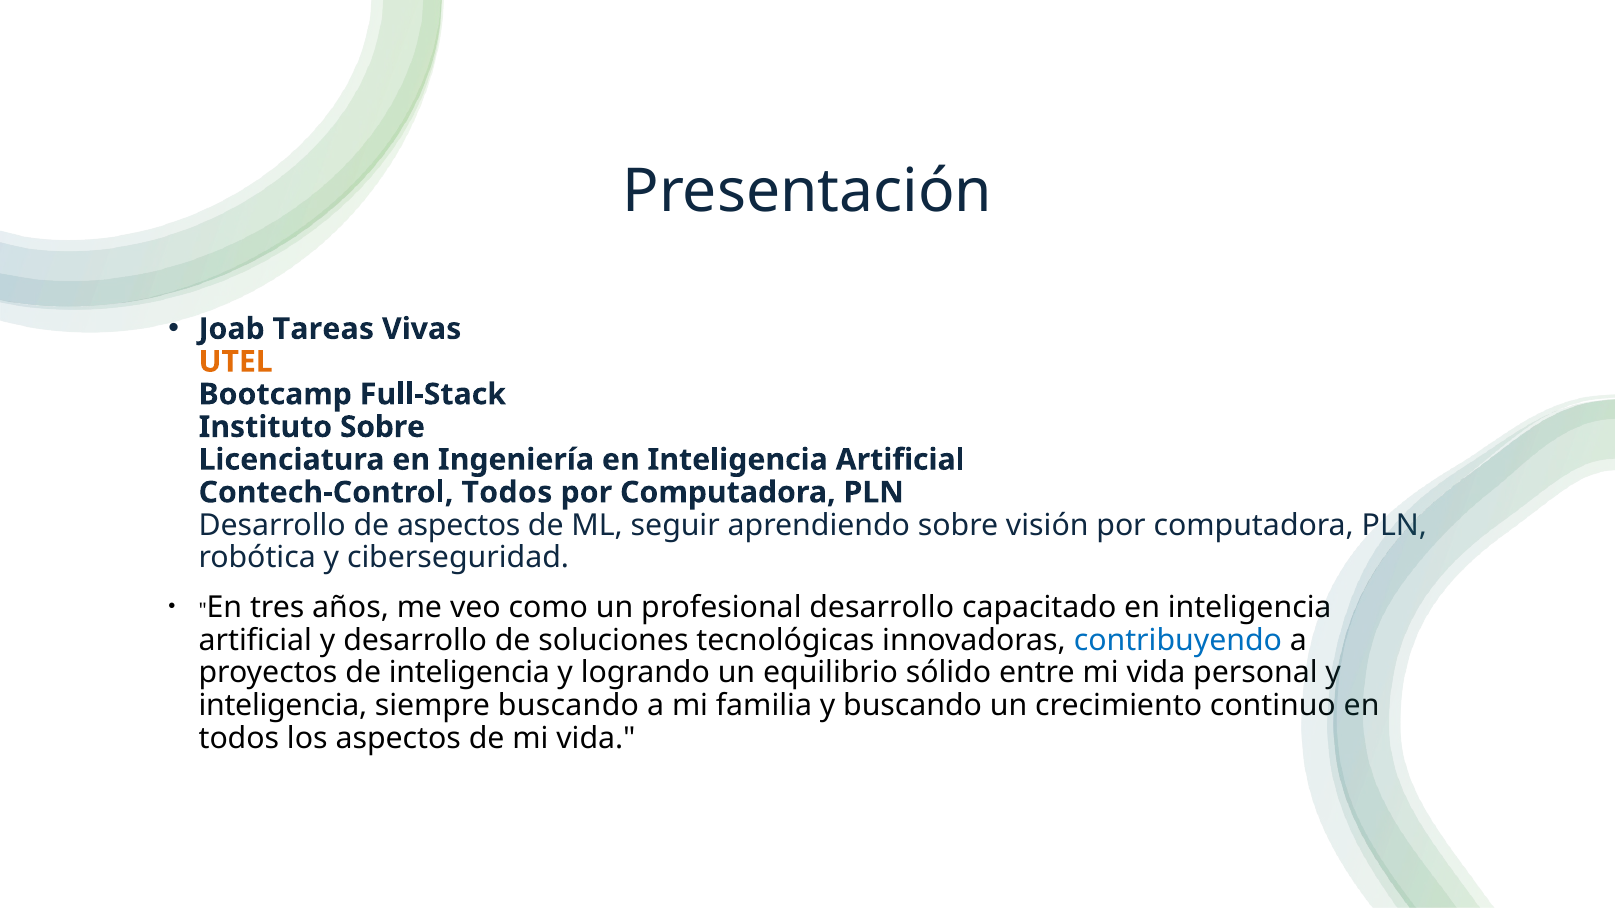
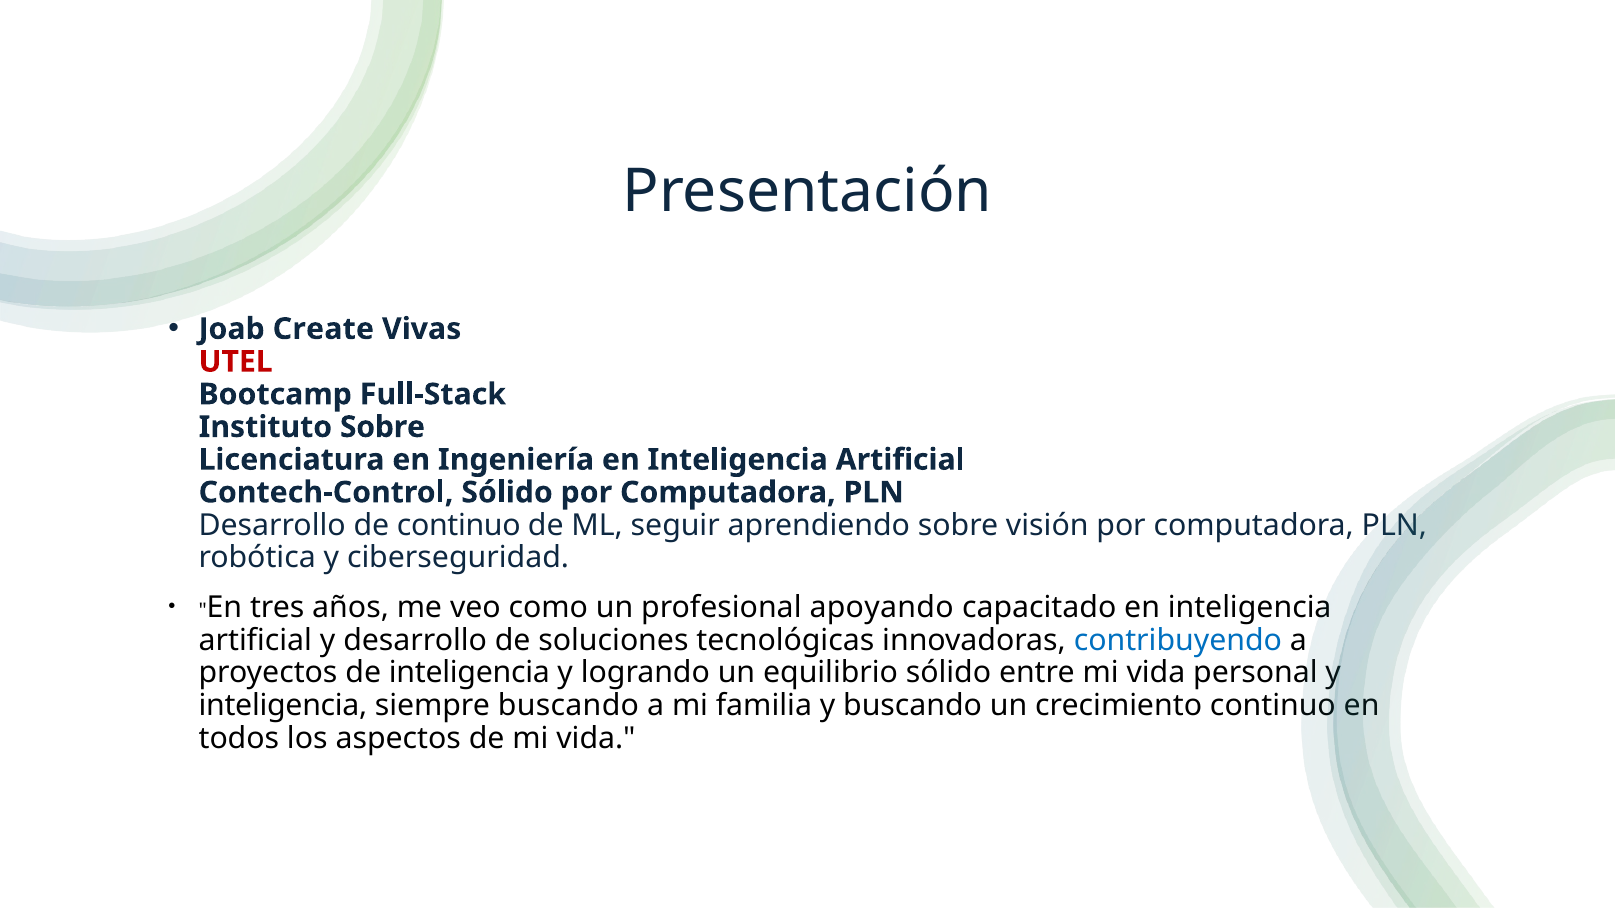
Tareas: Tareas -> Create (323, 329)
UTEL colour: orange -> red (236, 362)
Contech-Control Todos: Todos -> Sólido (507, 493)
de aspectos: aspectos -> continuo (459, 525)
profesional desarrollo: desarrollo -> apoyando (882, 608)
